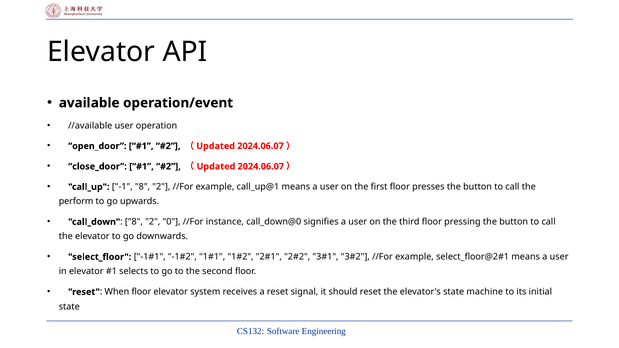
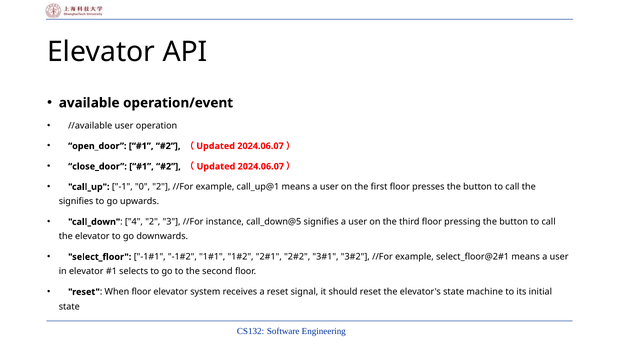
-1 8: 8 -> 0 (143, 187)
perform: perform -> signifies (76, 202)
call_down 8: 8 -> 4 (134, 222)
0: 0 -> 3 (172, 222)
call_down@0: call_down@0 -> call_down@5 (274, 222)
